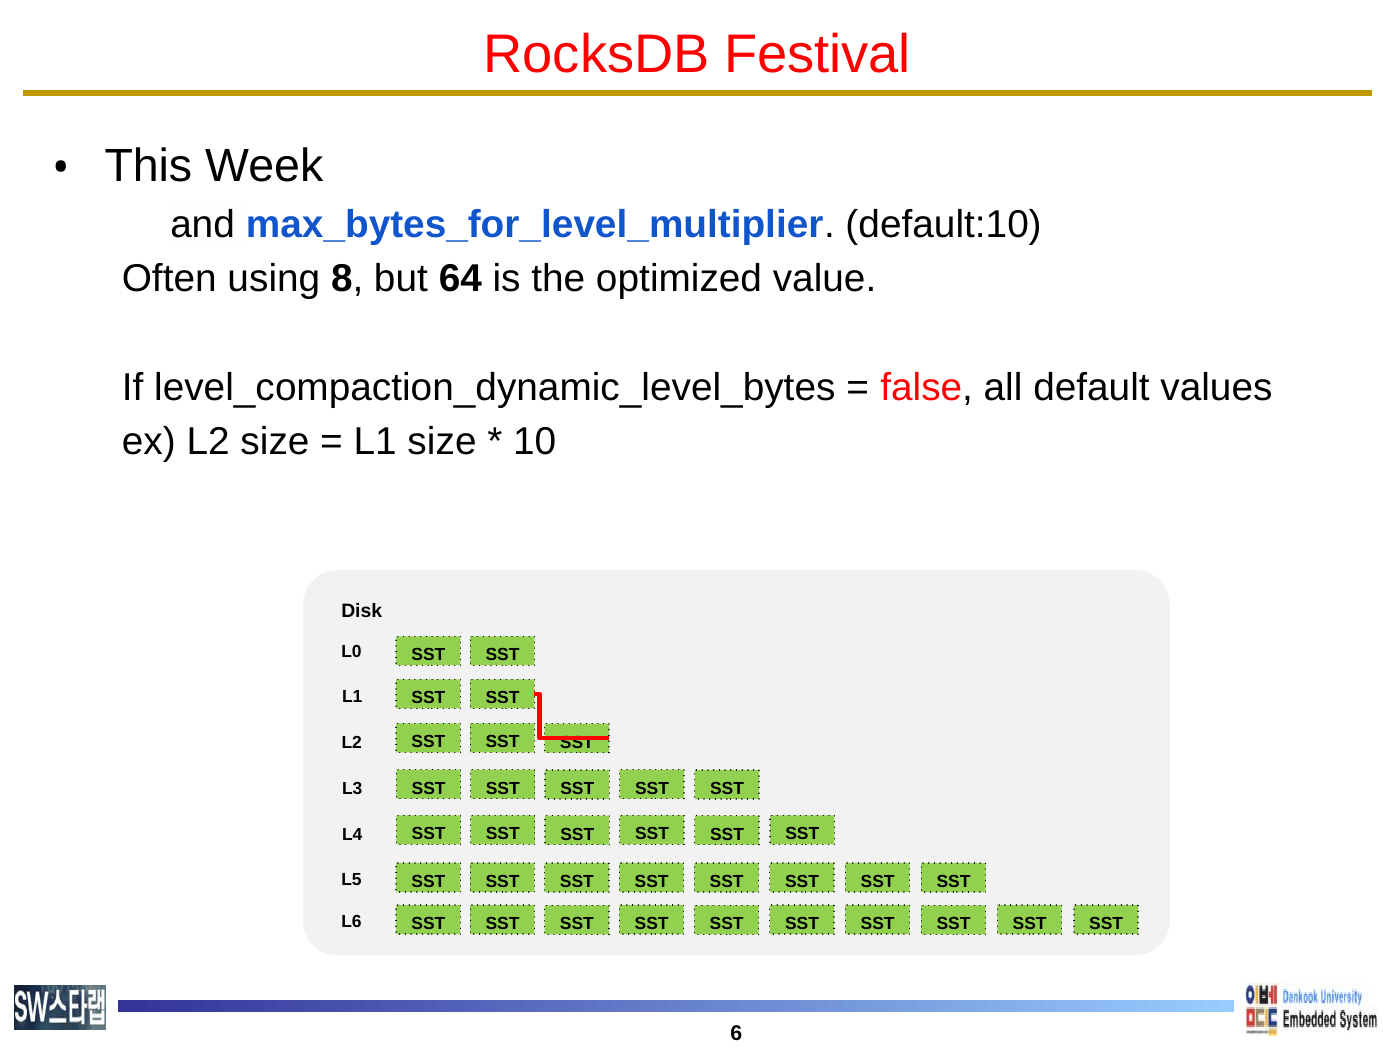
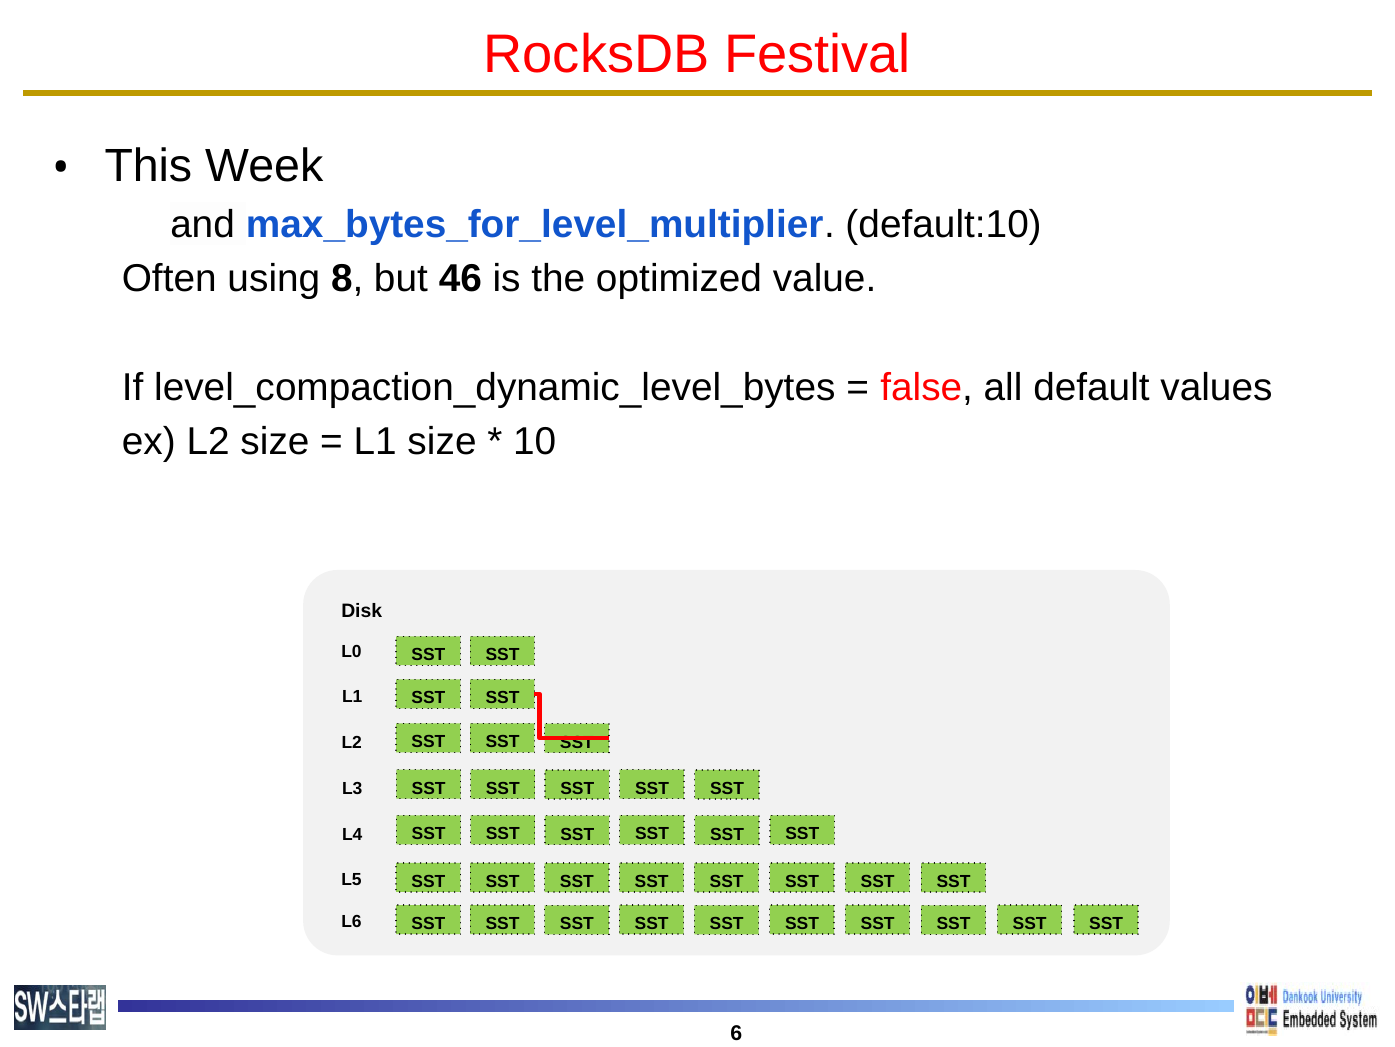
64: 64 -> 46 (460, 279)
